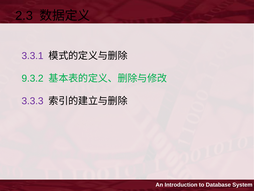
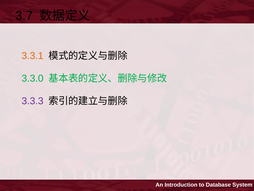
2.3: 2.3 -> 3.7 (24, 16)
3.3.1 colour: purple -> orange (33, 56)
9.3.2: 9.3.2 -> 3.3.0 (33, 78)
